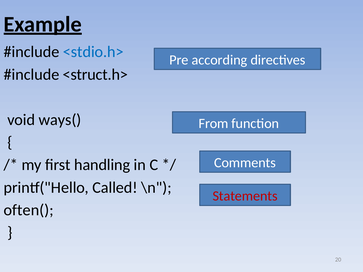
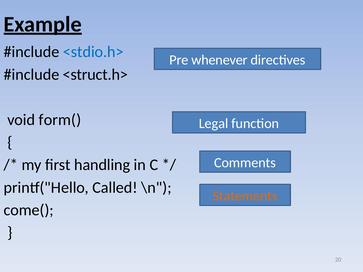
according: according -> whenever (220, 60)
ways(: ways( -> form( (60, 120)
From: From -> Legal (214, 123)
Statements colour: red -> orange (245, 196)
often(: often( -> come( (29, 210)
